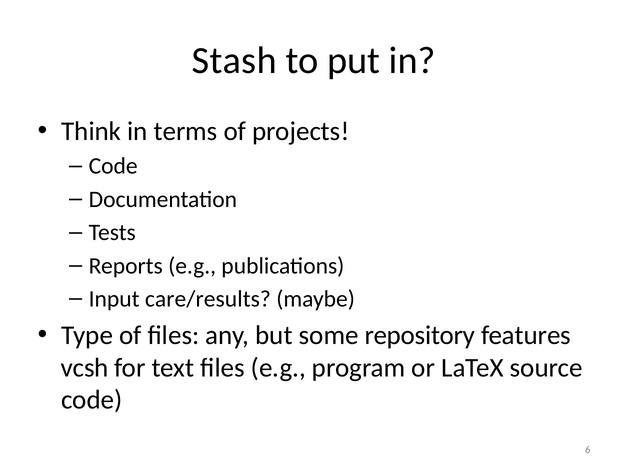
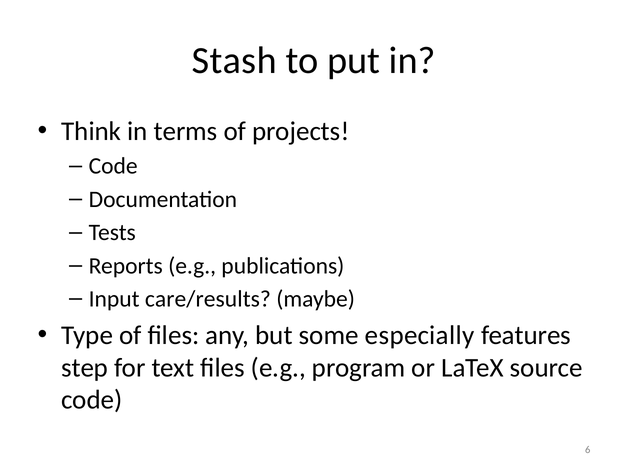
repository: repository -> especially (420, 335)
vcsh: vcsh -> step (85, 368)
